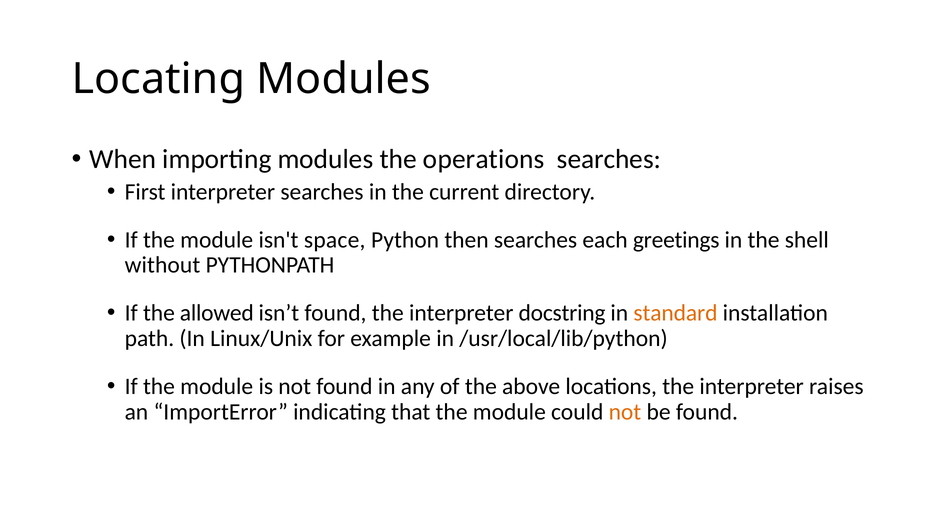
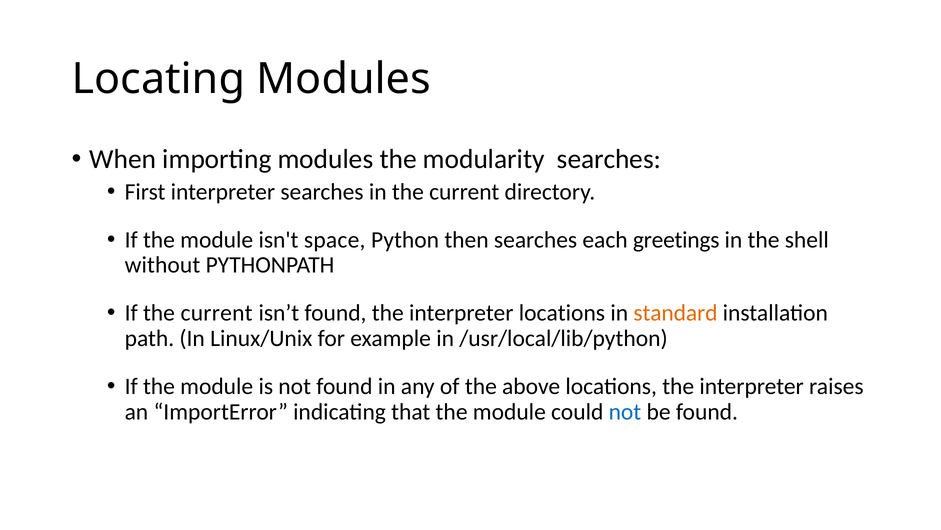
operations: operations -> modularity (484, 159)
If the allowed: allowed -> current (217, 313)
interpreter docstring: docstring -> locations (562, 313)
not colour: orange -> blue (625, 411)
